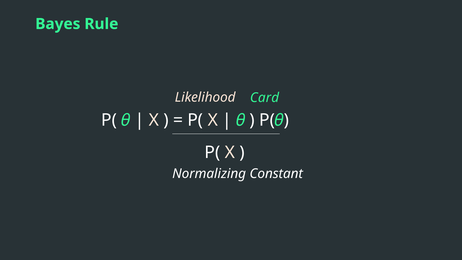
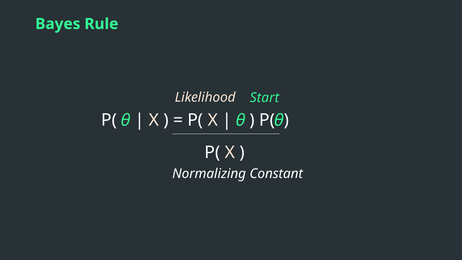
Card: Card -> Start (265, 98)
